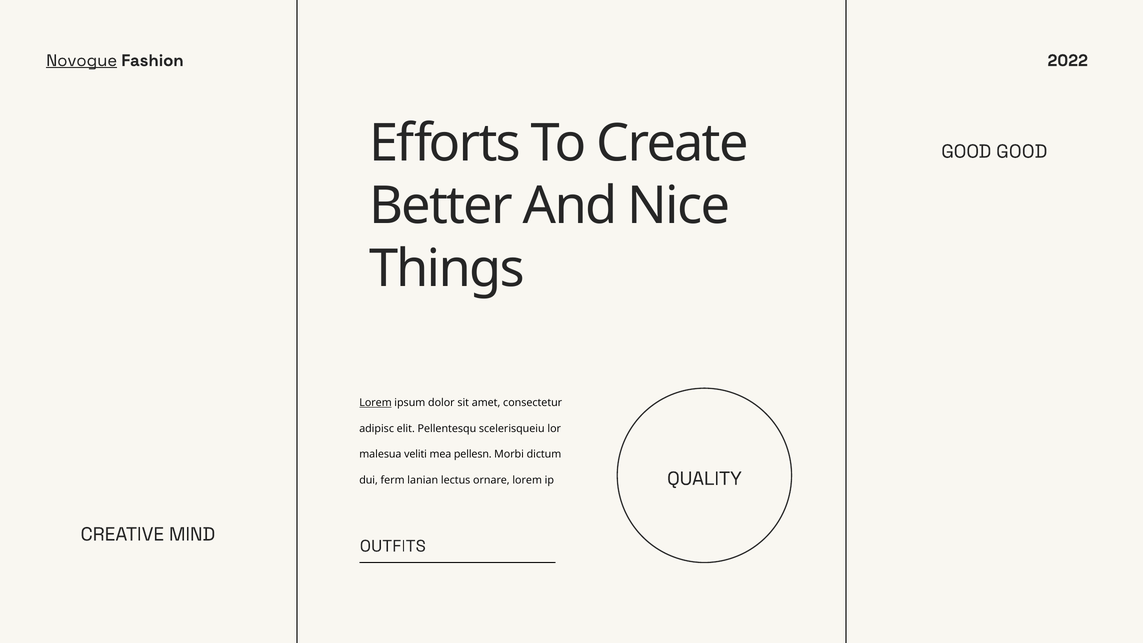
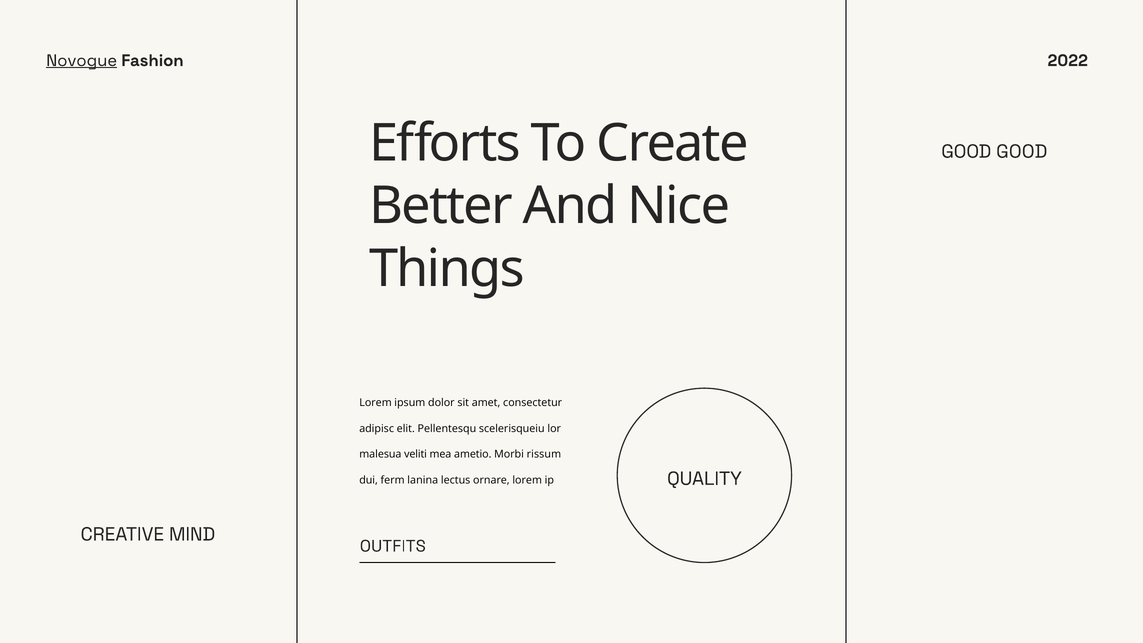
Lorem underline: present -> none (375, 403)
pellesn: pellesn -> ametio (473, 454)
dictum: dictum -> rissum (544, 454)
lanian: lanian -> lanina (423, 480)
